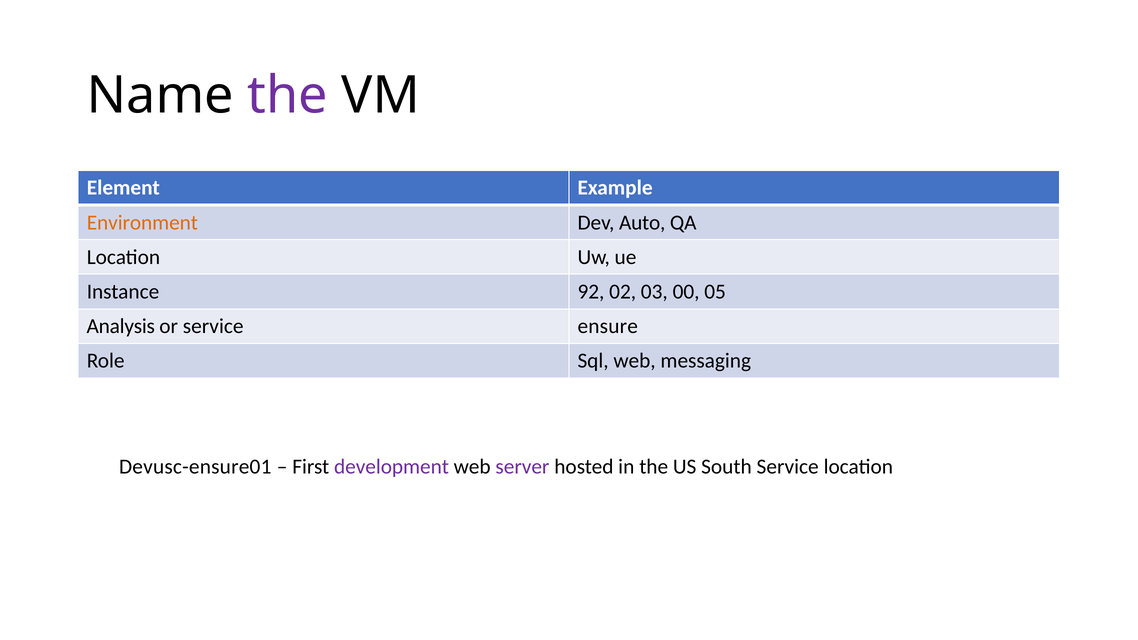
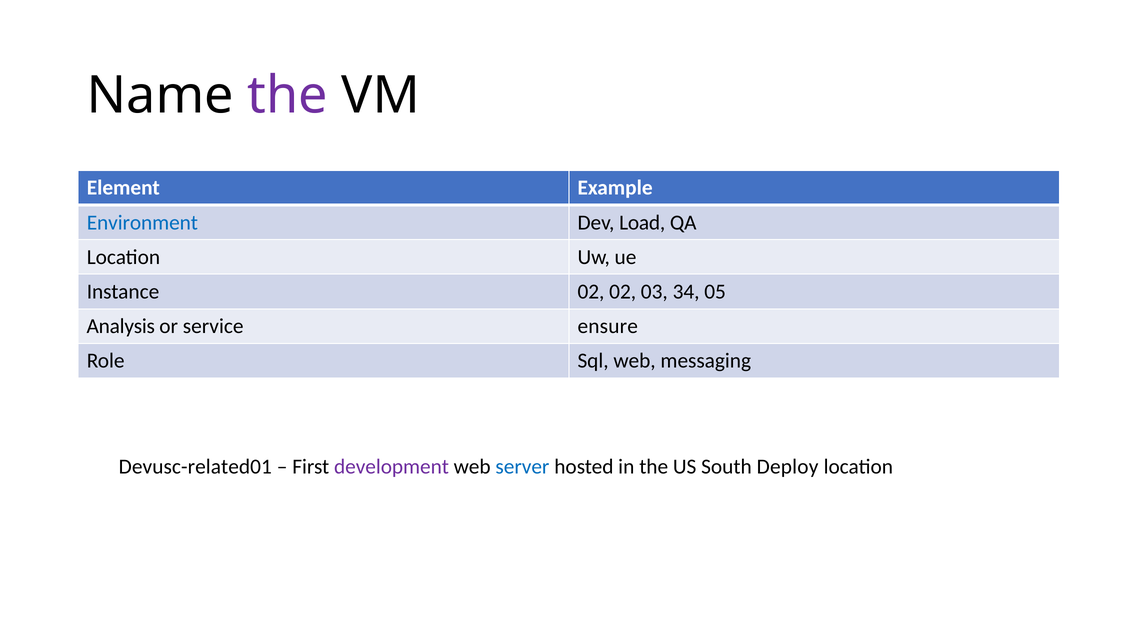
Environment colour: orange -> blue (142, 223)
Auto: Auto -> Load (642, 223)
Instance 92: 92 -> 02 (591, 292)
00: 00 -> 34 (686, 292)
Devusc-ensure01: Devusc-ensure01 -> Devusc-related01 (195, 467)
server colour: purple -> blue (522, 467)
South Service: Service -> Deploy (788, 467)
